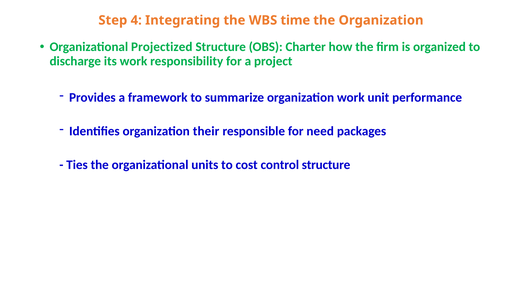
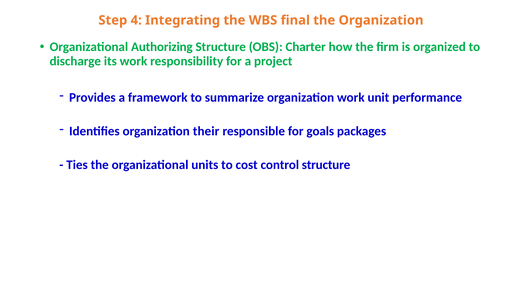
time: time -> final (295, 20)
Projectized: Projectized -> Authorizing (162, 47)
need: need -> goals (320, 131)
